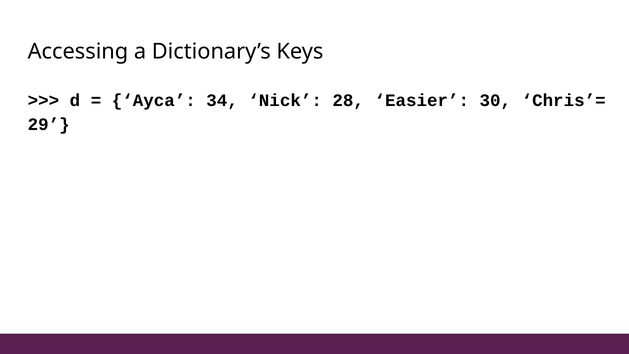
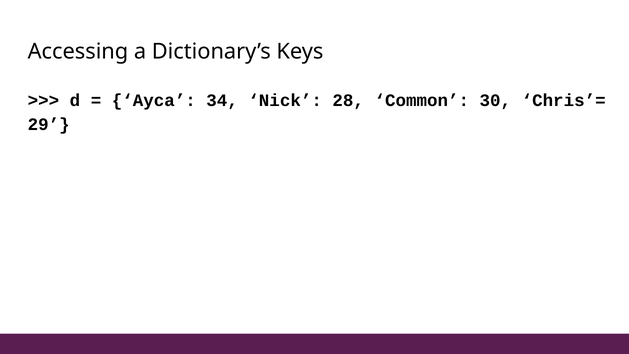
Easier: Easier -> Common (422, 100)
